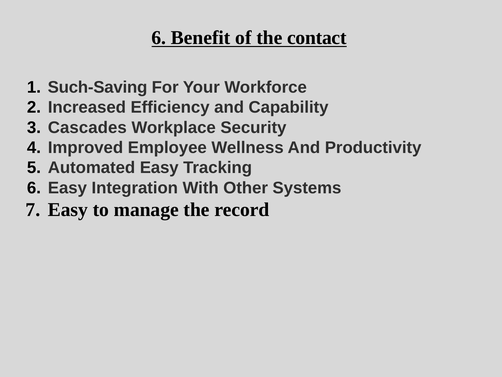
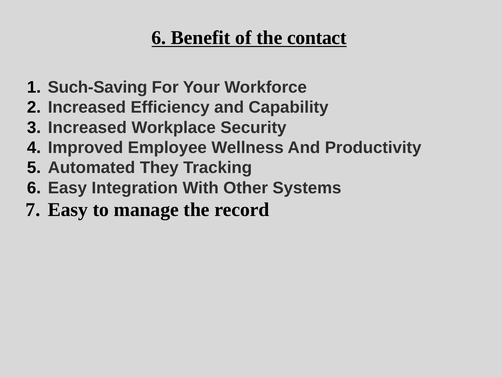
Cascades: Cascades -> Increased (87, 127)
Automated Easy: Easy -> They (159, 168)
